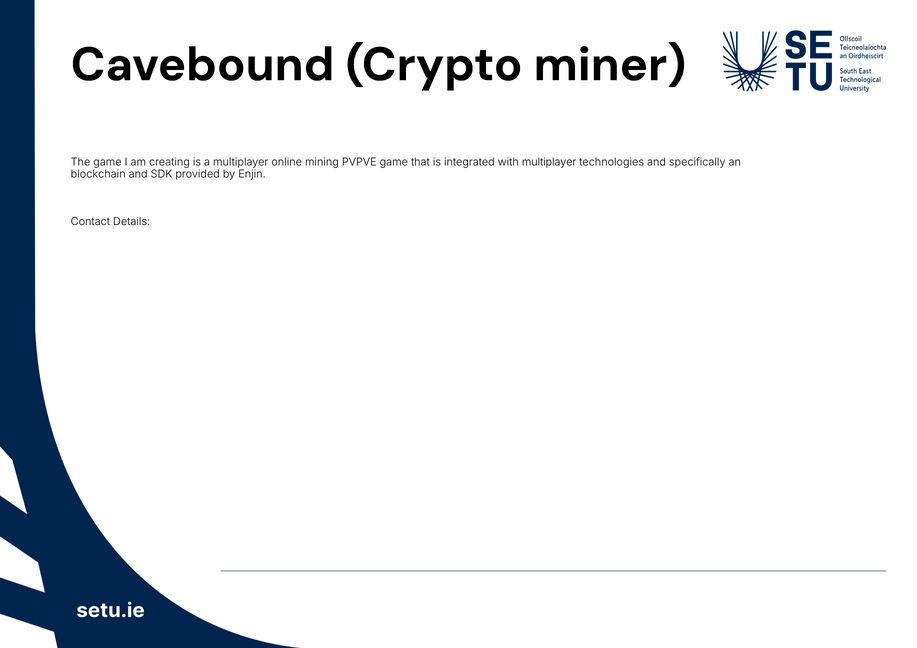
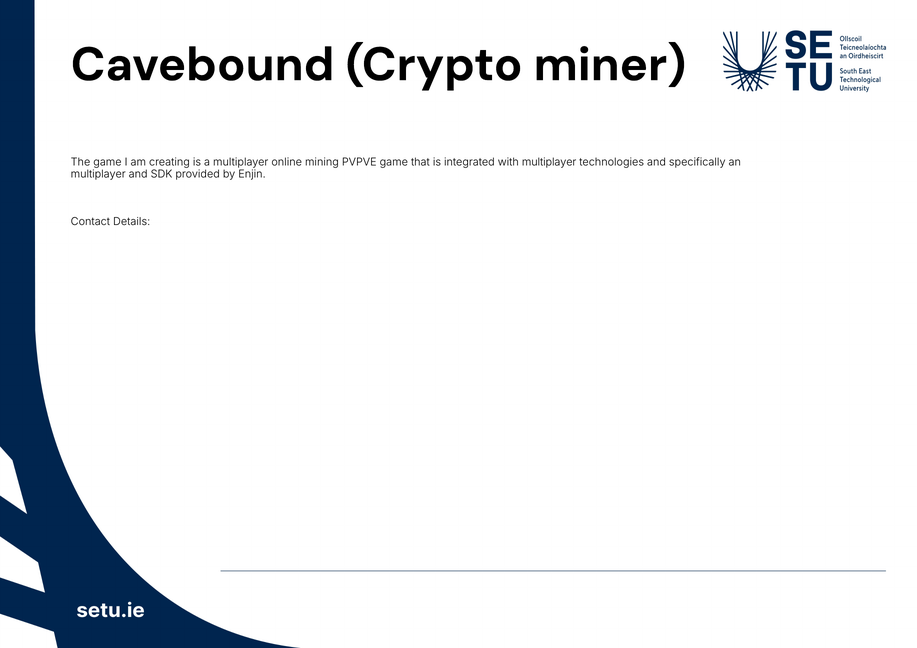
blockchain: blockchain -> multiplayer (98, 174)
